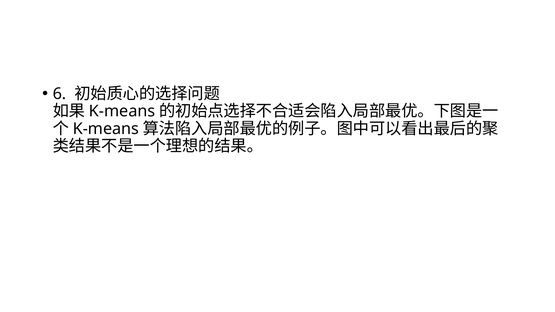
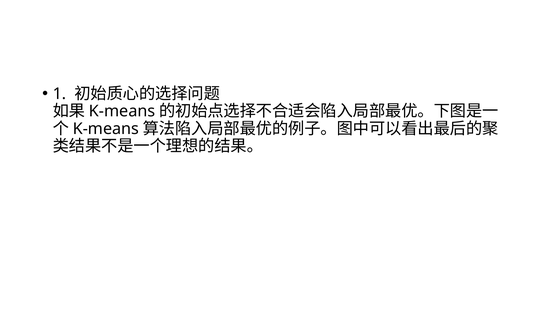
6: 6 -> 1 (60, 94)
